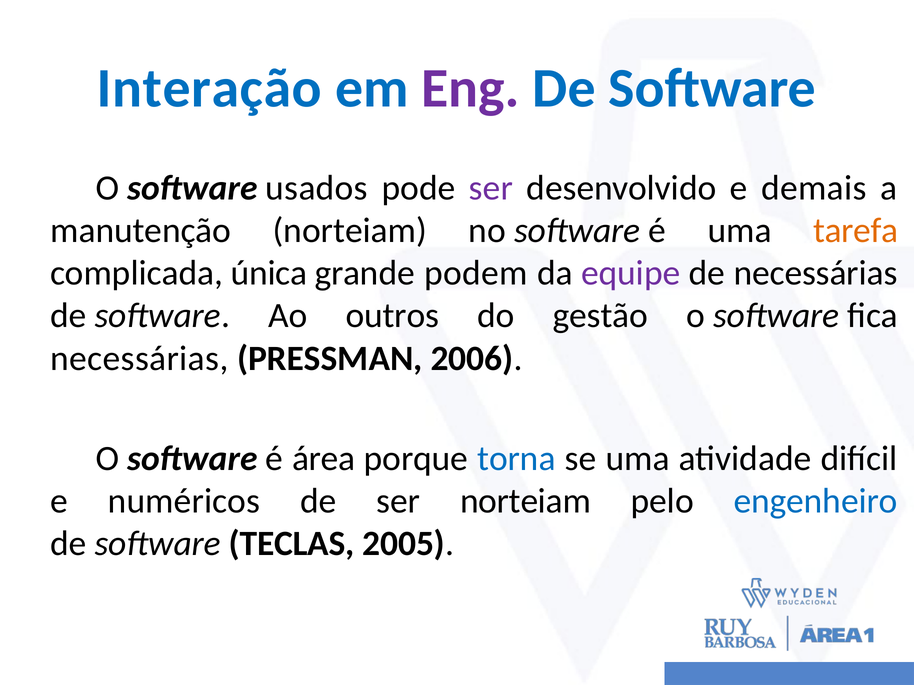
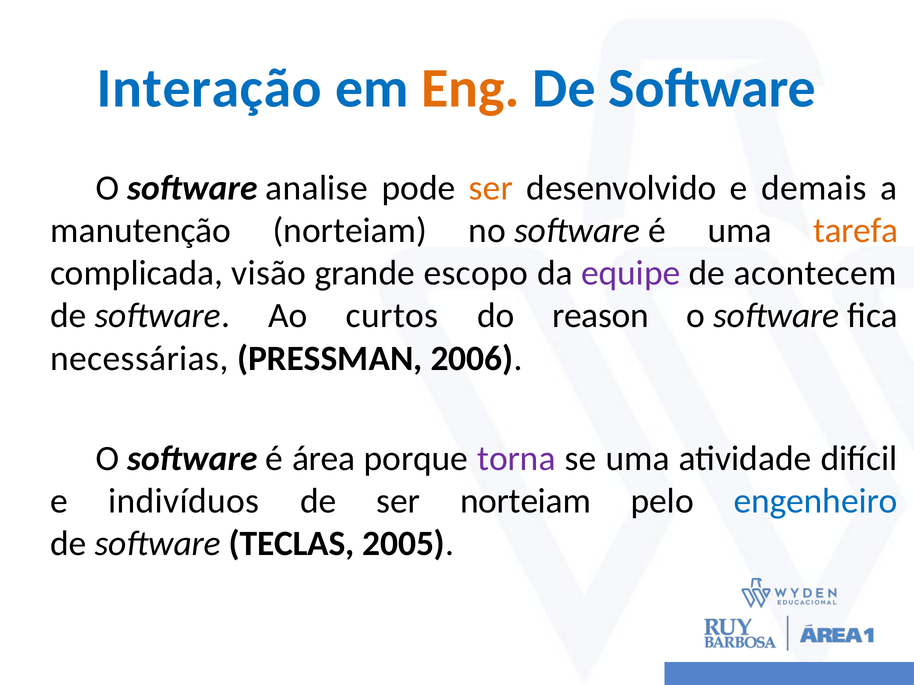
Eng colour: purple -> orange (471, 88)
usados: usados -> analise (317, 188)
ser colour: purple -> orange (491, 188)
única: única -> visão (269, 273)
podem: podem -> escopo (476, 273)
de necessárias: necessárias -> acontecem (815, 273)
outros: outros -> curtos (392, 316)
gestão: gestão -> reason (600, 316)
torna colour: blue -> purple (516, 459)
numéricos: numéricos -> indivíduos (184, 502)
